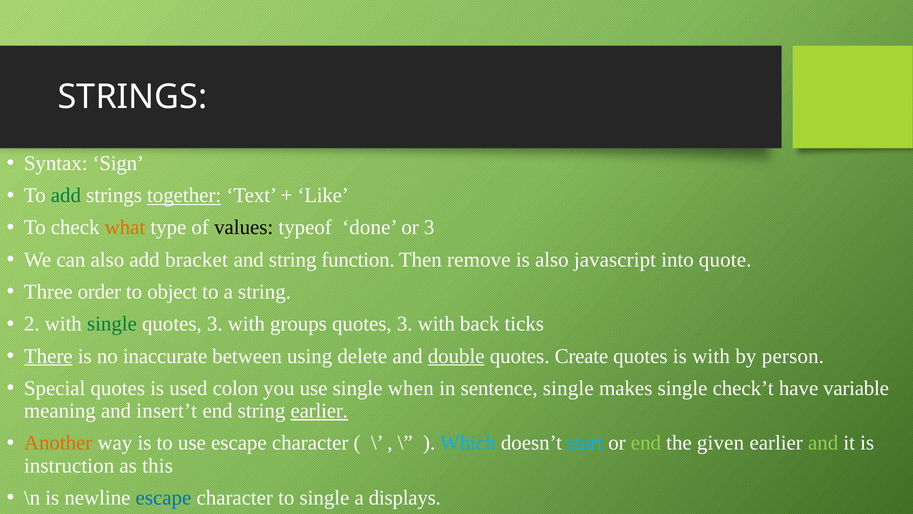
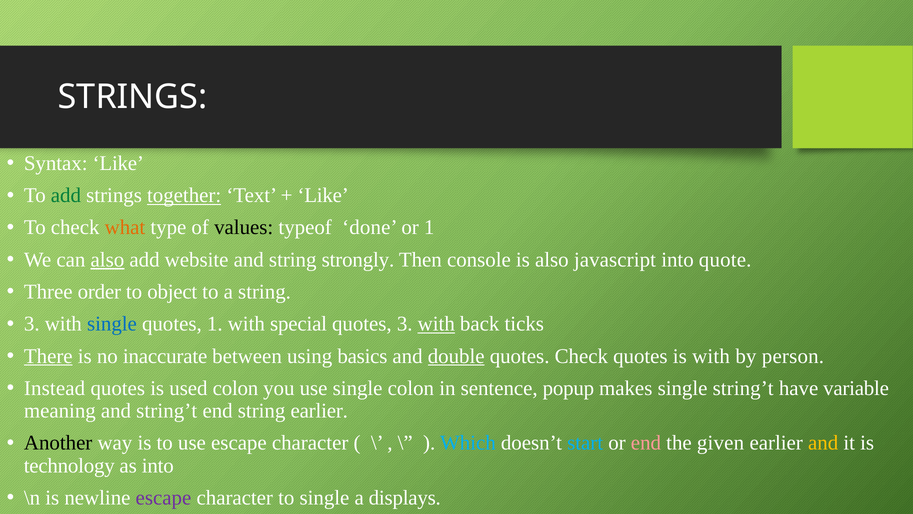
Syntax Sign: Sign -> Like (118, 163)
or 3: 3 -> 1 (429, 227)
also underline: none -> present (107, 259)
bracket: bracket -> website (197, 259)
function: function -> strongly (358, 259)
remove: remove -> console (479, 259)
2: 2 -> 3 (32, 324)
single colour: green -> blue (112, 324)
3: 3 -> 1 (215, 324)
groups: groups -> special (299, 324)
with underline: none -> present (436, 324)
delete: delete -> basics (362, 356)
quotes Create: Create -> Check (581, 356)
Special: Special -> Instead (55, 388)
single when: when -> colon (411, 388)
sentence single: single -> popup (568, 388)
single check’t: check’t -> string’t (743, 388)
and insert’t: insert’t -> string’t (167, 410)
earlier underline: present -> none (319, 410)
Another colour: orange -> black (58, 443)
end colour: light green -> pink (646, 443)
and colour: light green -> yellow (823, 443)
instruction: instruction -> technology (69, 465)
as this: this -> into (158, 465)
escape colour: blue -> purple (163, 497)
